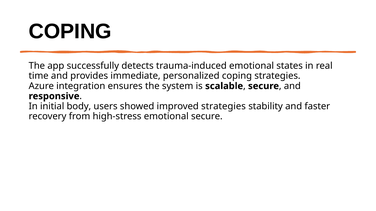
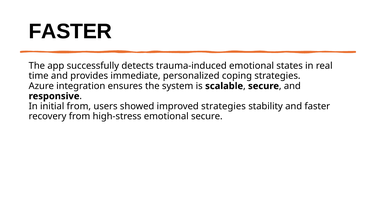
COPING: COPING -> FASTER (70, 32)
initial body: body -> from (79, 107)
